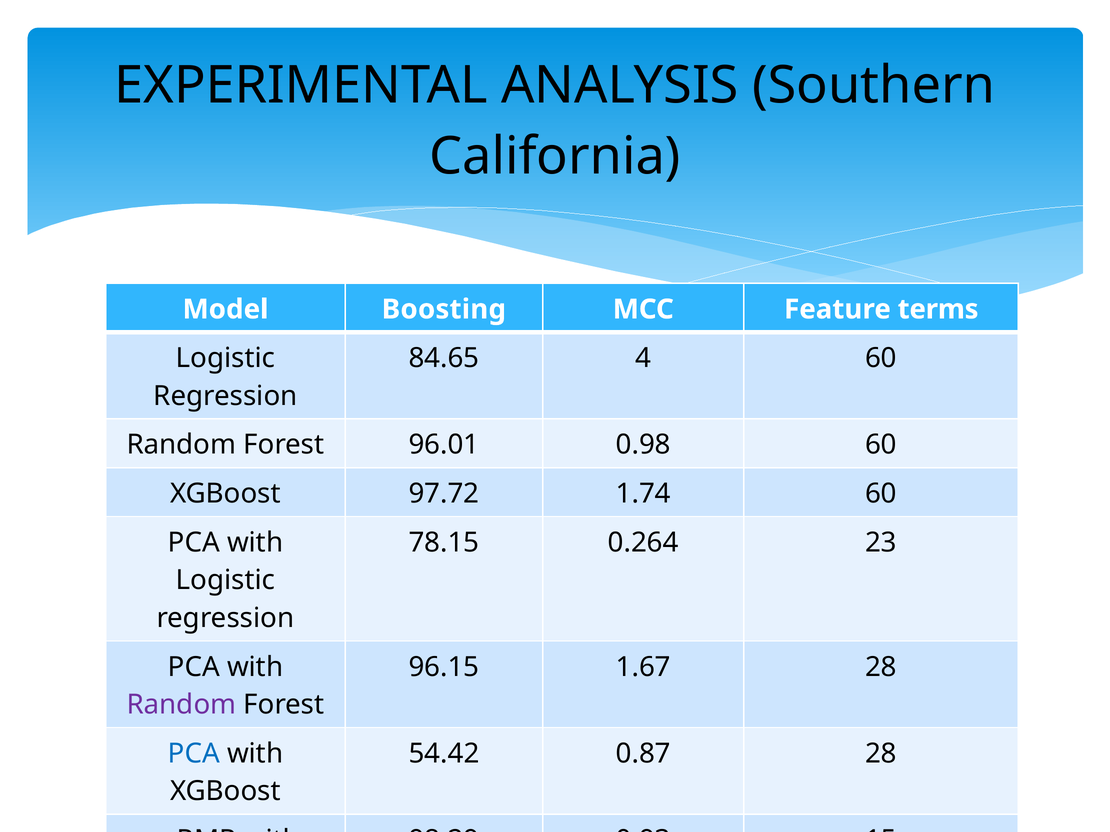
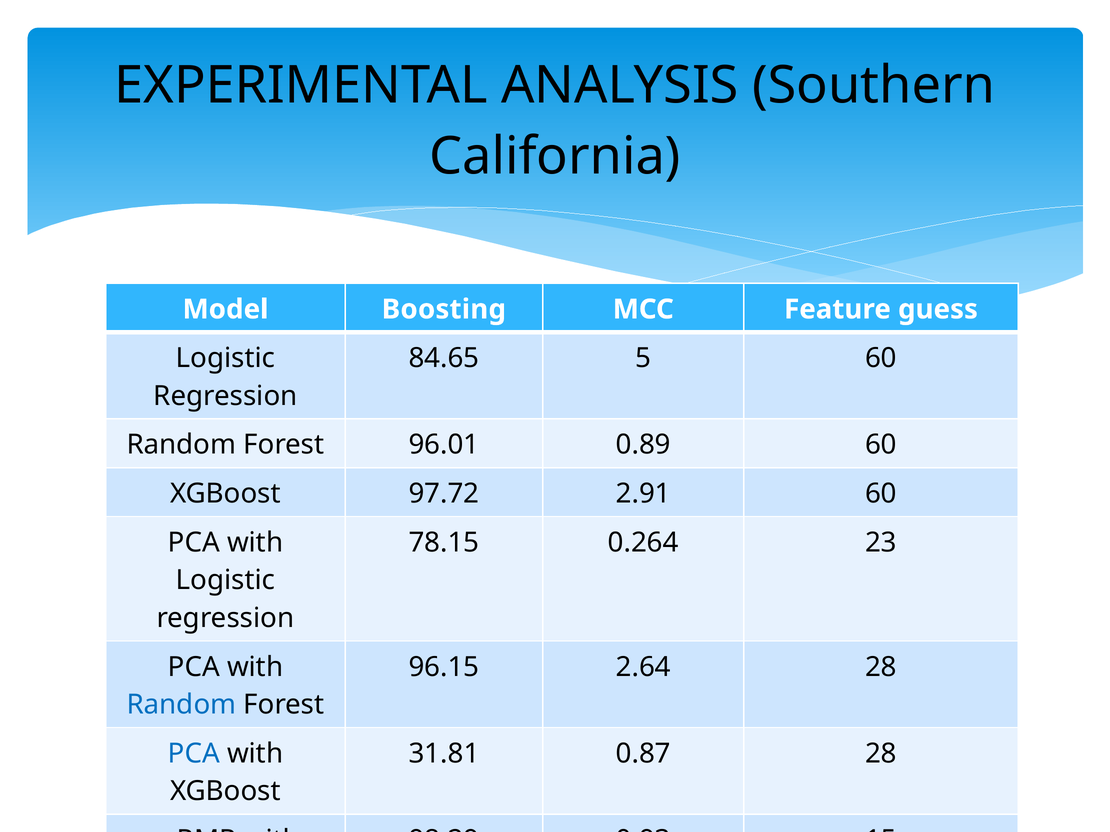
terms: terms -> guess (938, 310)
4: 4 -> 5 (643, 358)
0.98: 0.98 -> 0.89 (643, 445)
1.74: 1.74 -> 2.91 (643, 494)
1.67: 1.67 -> 2.64 (643, 667)
Random colour: purple -> blue (181, 705)
54.42: 54.42 -> 31.81 (444, 754)
